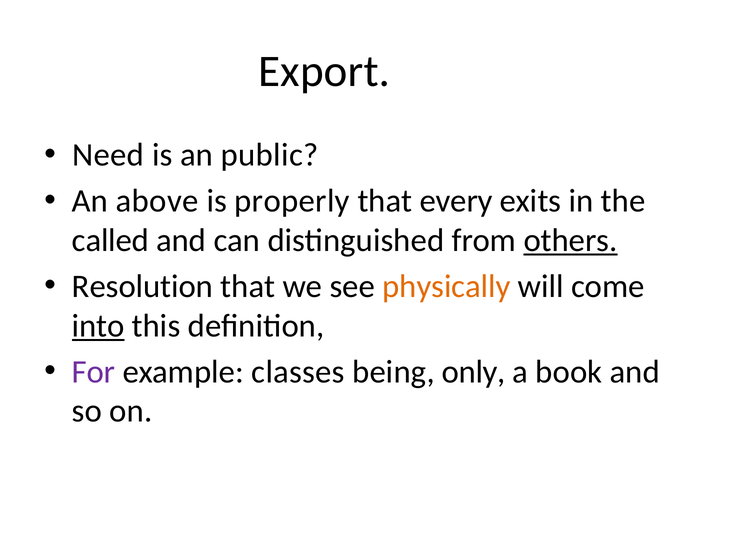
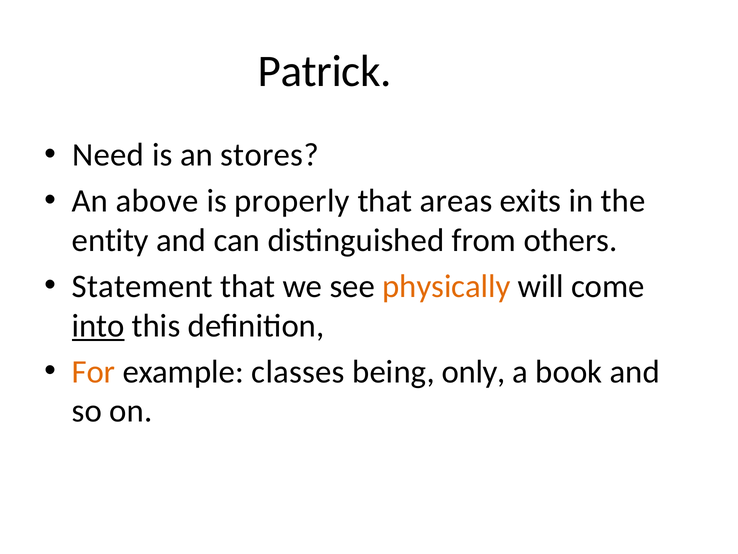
Export: Export -> Patrick (325, 71)
public: public -> stores (270, 155)
every: every -> areas (456, 201)
called: called -> entity (110, 240)
others underline: present -> none (570, 240)
Resolution: Resolution -> Statement (142, 286)
For colour: purple -> orange (94, 371)
